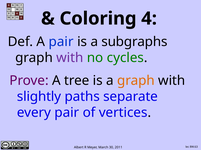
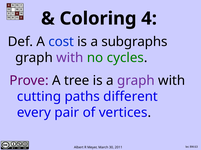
A pair: pair -> cost (61, 42)
graph colour: orange -> purple (136, 81)
slightly: slightly -> cutting (39, 97)
separate: separate -> different (131, 97)
